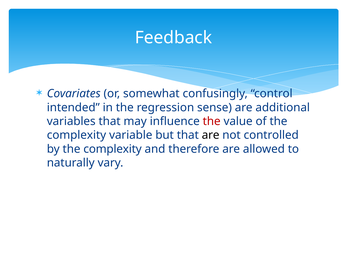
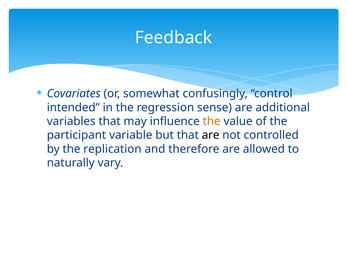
the colour: red -> orange (212, 121)
complexity: complexity -> participant (76, 135)
by the complexity: complexity -> replication (112, 149)
